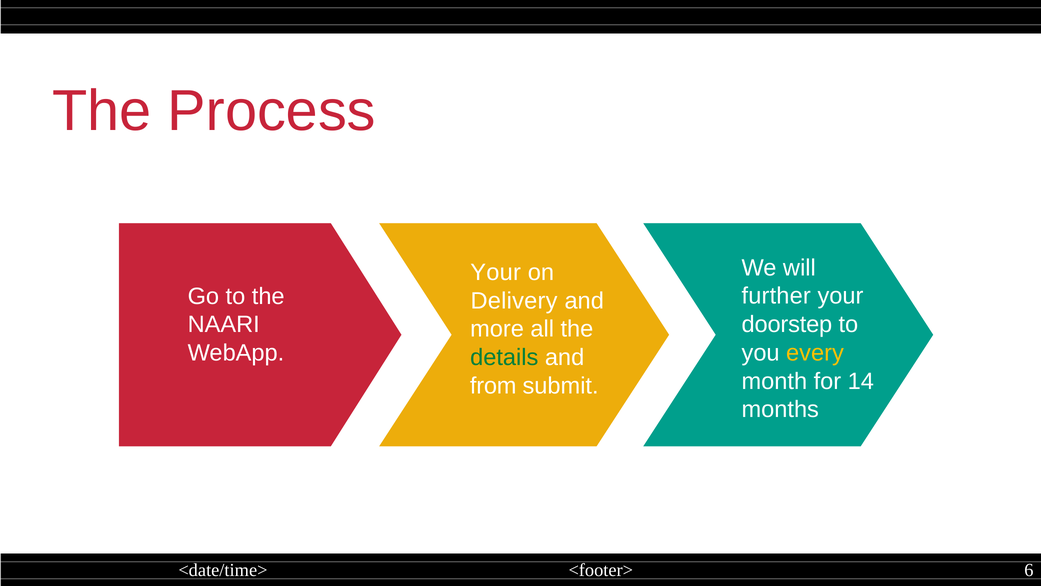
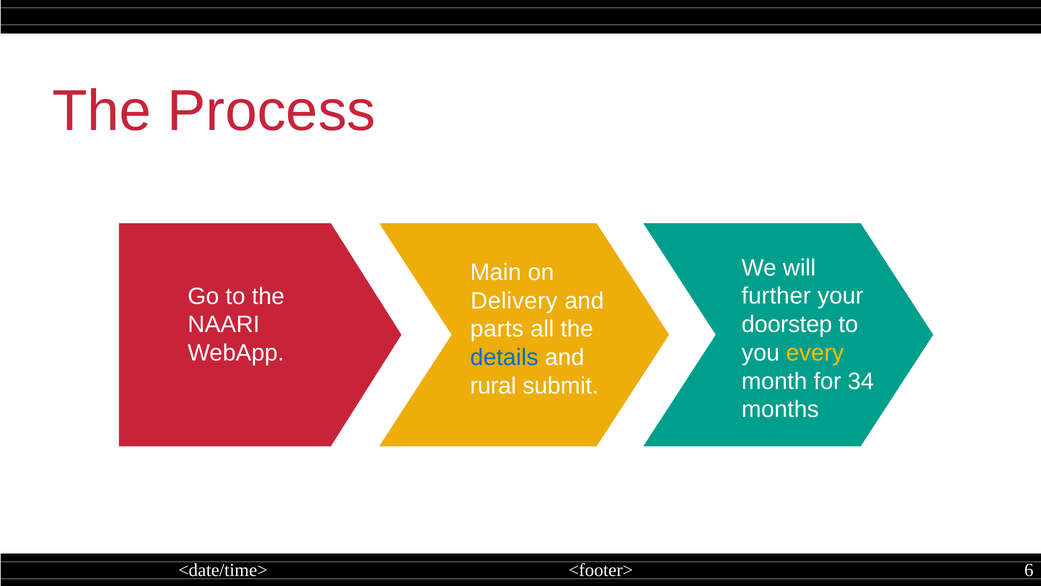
Your: Your -> Main (496, 272)
more: more -> parts (497, 329)
details colour: green -> blue (504, 357)
14: 14 -> 34 (861, 381)
from: from -> rural (493, 385)
